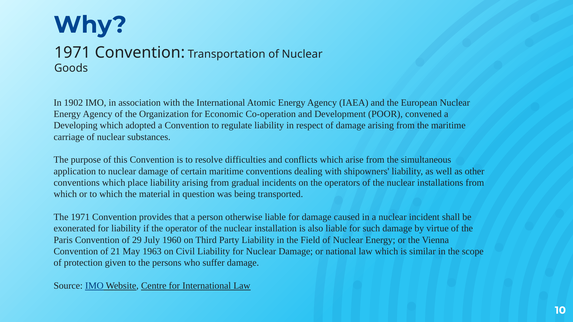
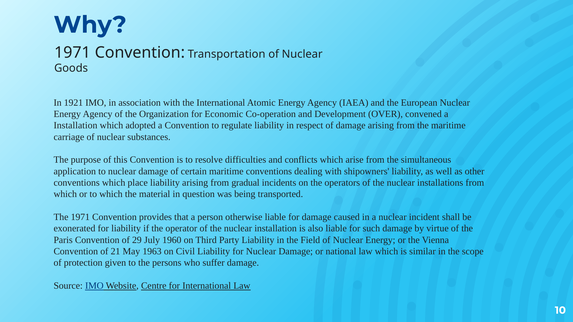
1902: 1902 -> 1921 (73, 103)
POOR: POOR -> OVER (385, 114)
Developing: Developing -> Installation (75, 126)
